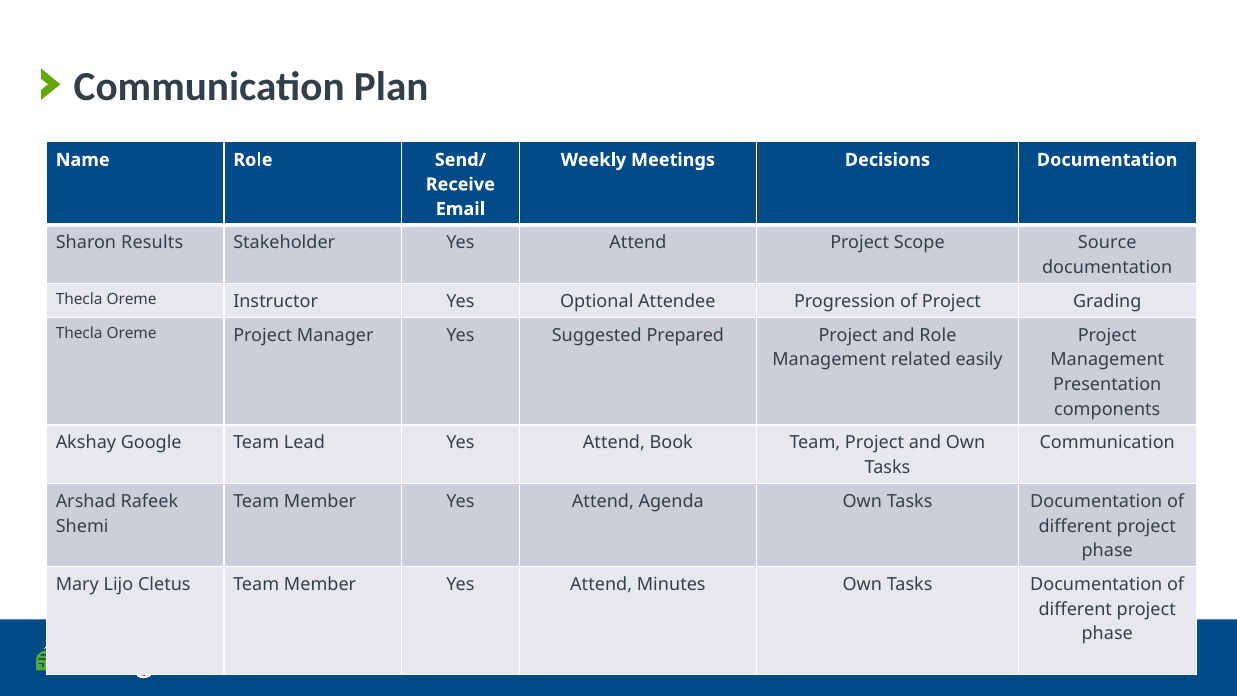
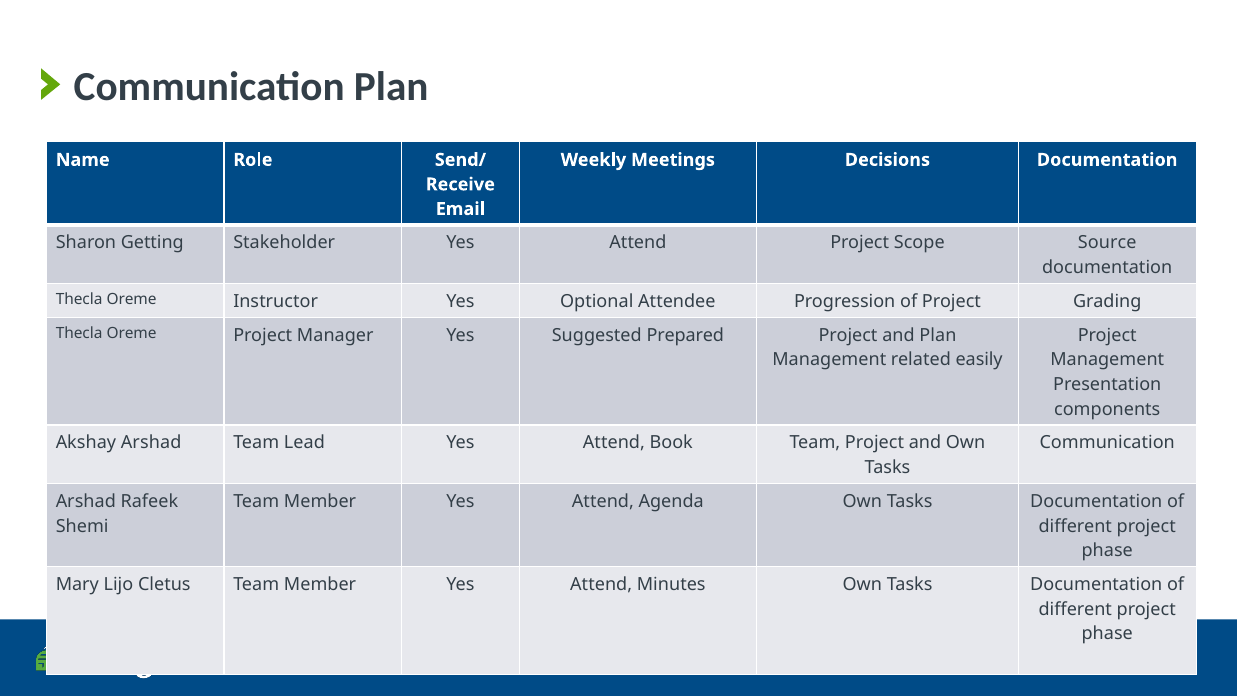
Results: Results -> Getting (152, 243)
and Role: Role -> Plan (938, 335)
Akshay Google: Google -> Arshad (151, 443)
